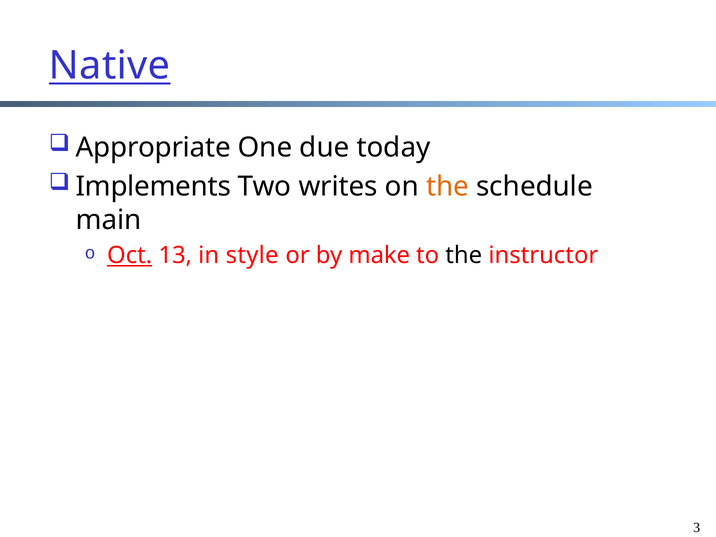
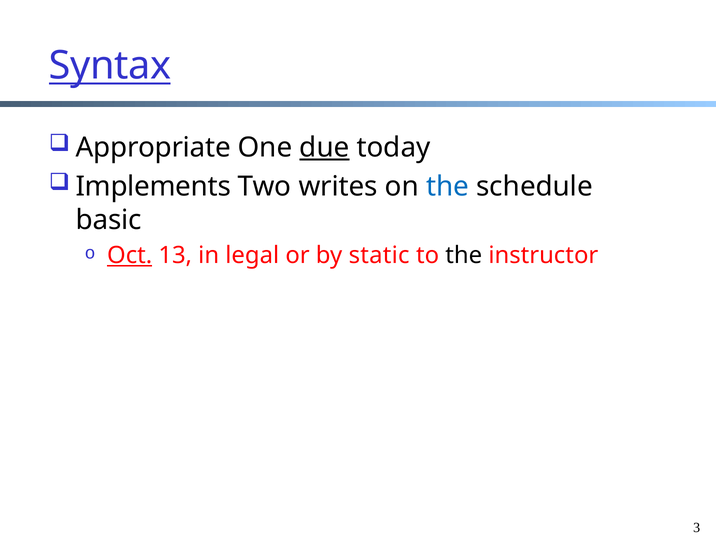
Native: Native -> Syntax (110, 65)
due underline: none -> present (324, 148)
the colour: orange -> blue (448, 187)
main: main -> basic (109, 220)
style: style -> legal (252, 256)
make: make -> static (379, 256)
